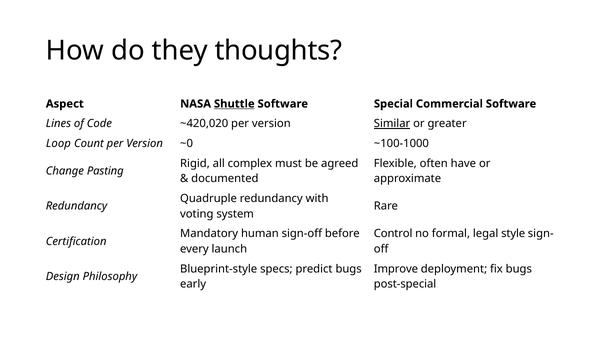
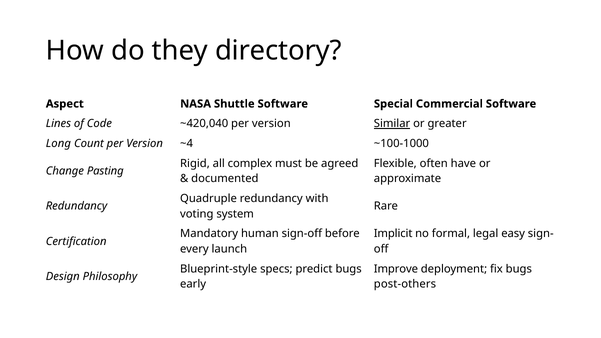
thoughts: thoughts -> directory (278, 50)
Shuttle underline: present -> none (234, 104)
~420,020: ~420,020 -> ~420,040 (204, 124)
Loop: Loop -> Long (58, 144)
~0: ~0 -> ~4 (187, 144)
Control: Control -> Implicit (393, 234)
style: style -> easy (513, 234)
post-special: post-special -> post-others (405, 284)
